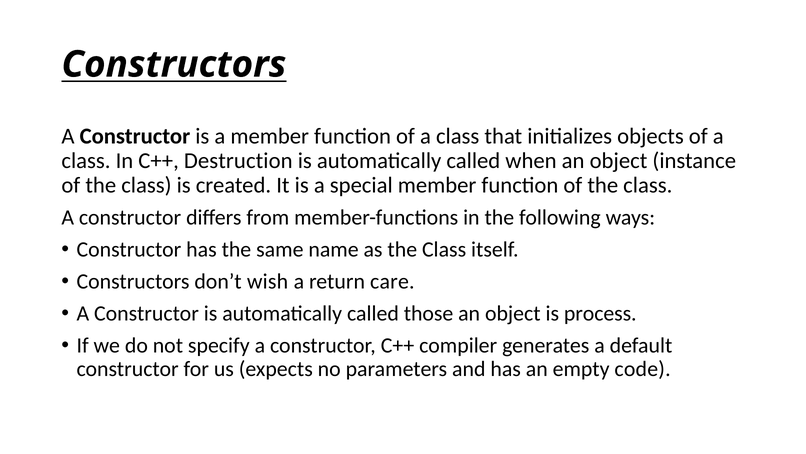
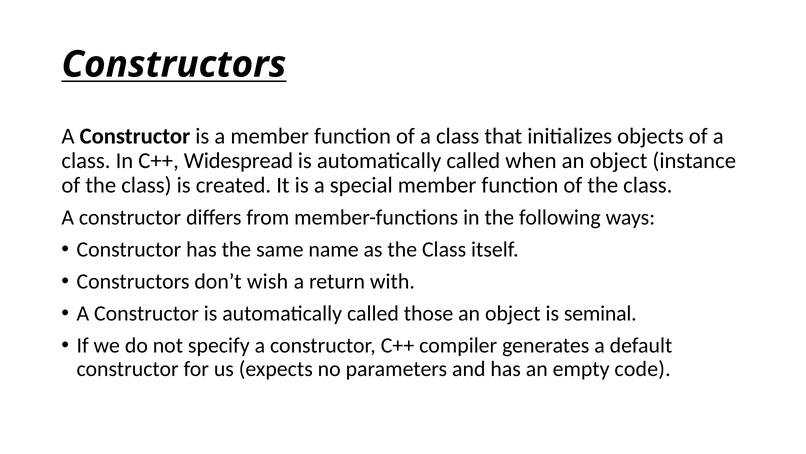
Destruction: Destruction -> Widespread (238, 160)
care: care -> with (392, 281)
process: process -> seminal (600, 313)
